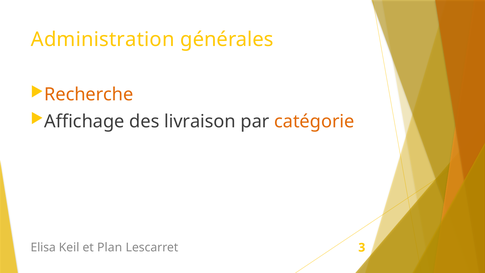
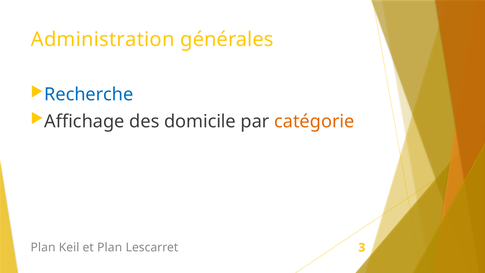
Recherche colour: orange -> blue (89, 94)
livraison: livraison -> domicile (200, 121)
Elisa: Elisa -> Plan (43, 247)
